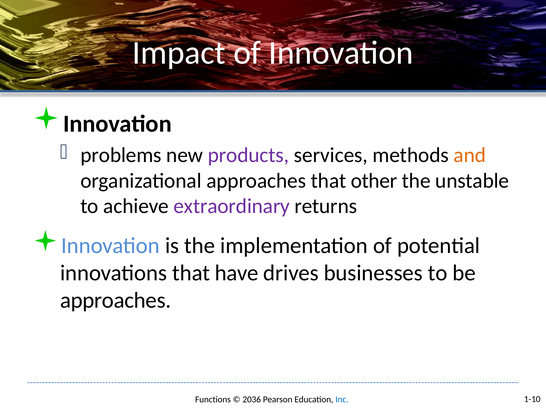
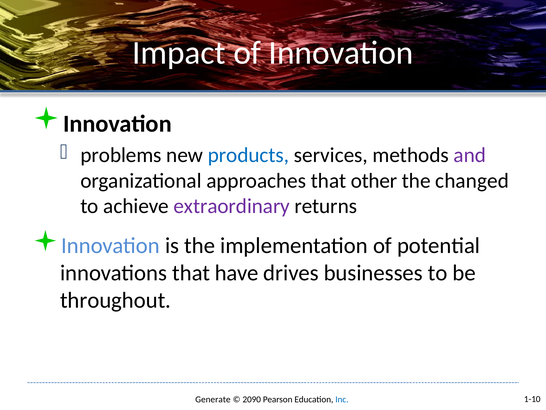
products colour: purple -> blue (248, 155)
and colour: orange -> purple (470, 155)
unstable: unstable -> changed (472, 180)
approaches: approaches -> throughout (116, 300)
Functions: Functions -> Generate (213, 399)
2036: 2036 -> 2090 (252, 399)
